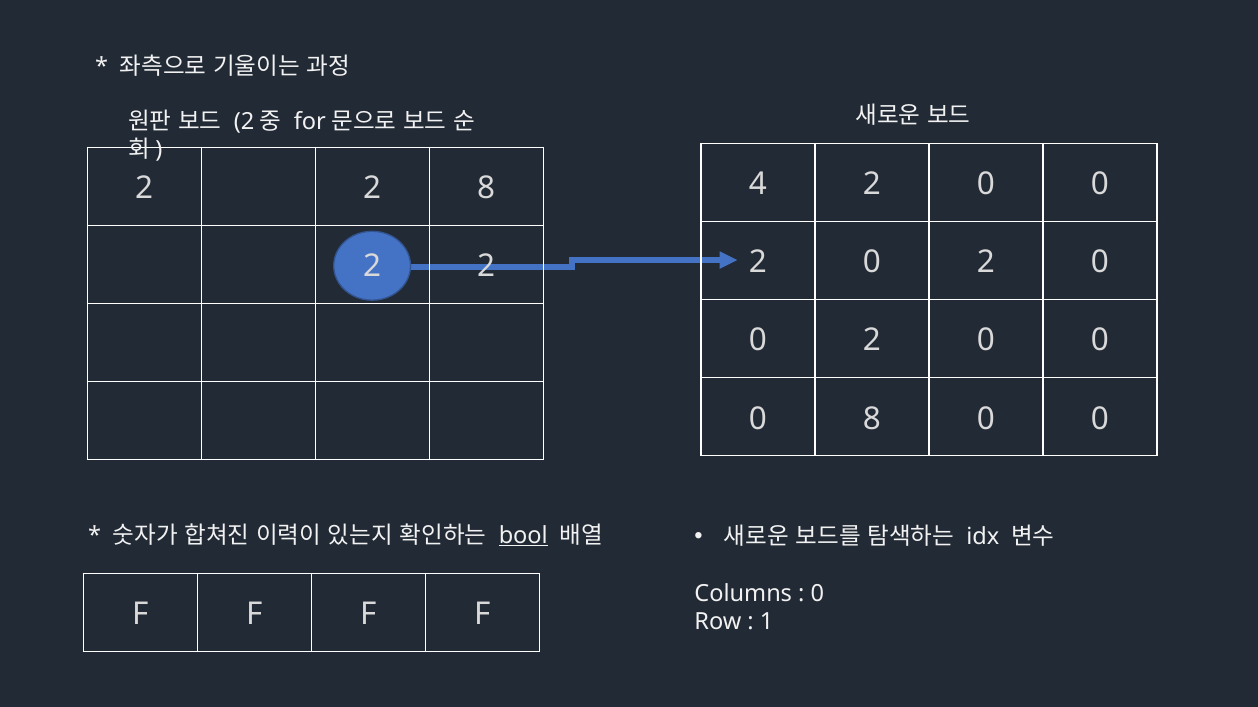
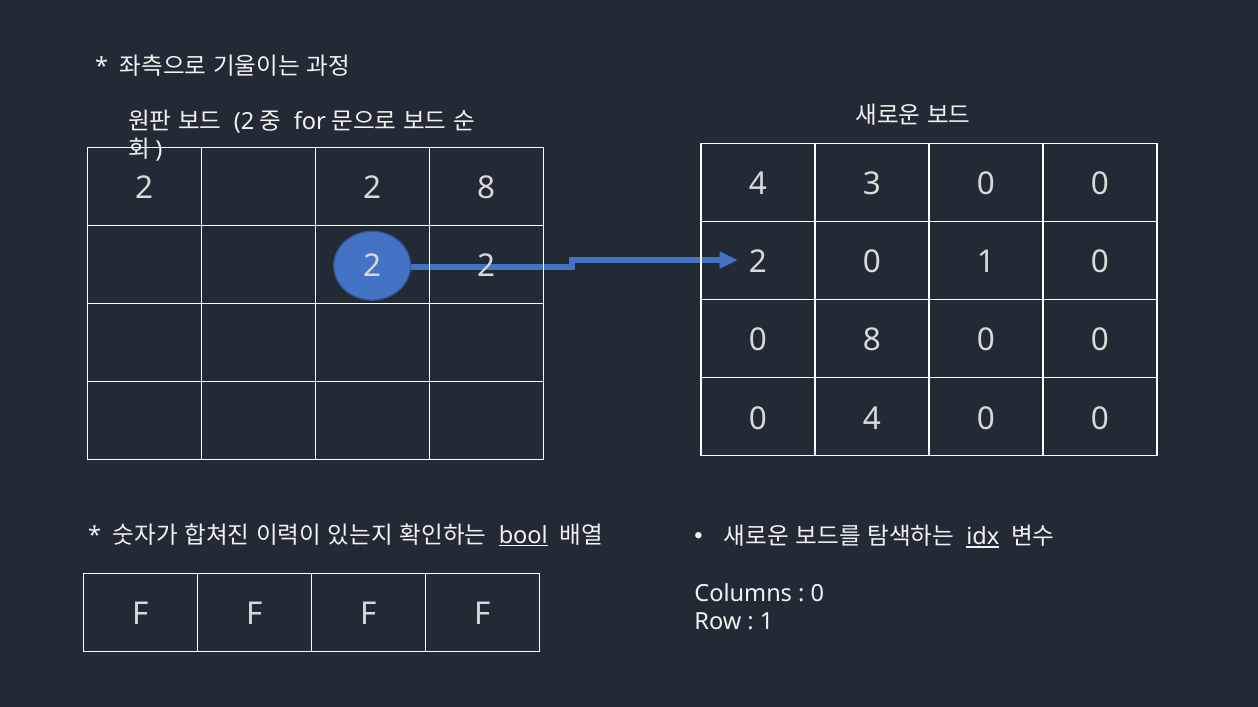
4 2: 2 -> 3 (872, 185)
2 0 2: 2 -> 1 (986, 263)
2: 2 -> 8 (872, 341)
0 8: 8 -> 4 (872, 419)
idx underline: none -> present (983, 538)
